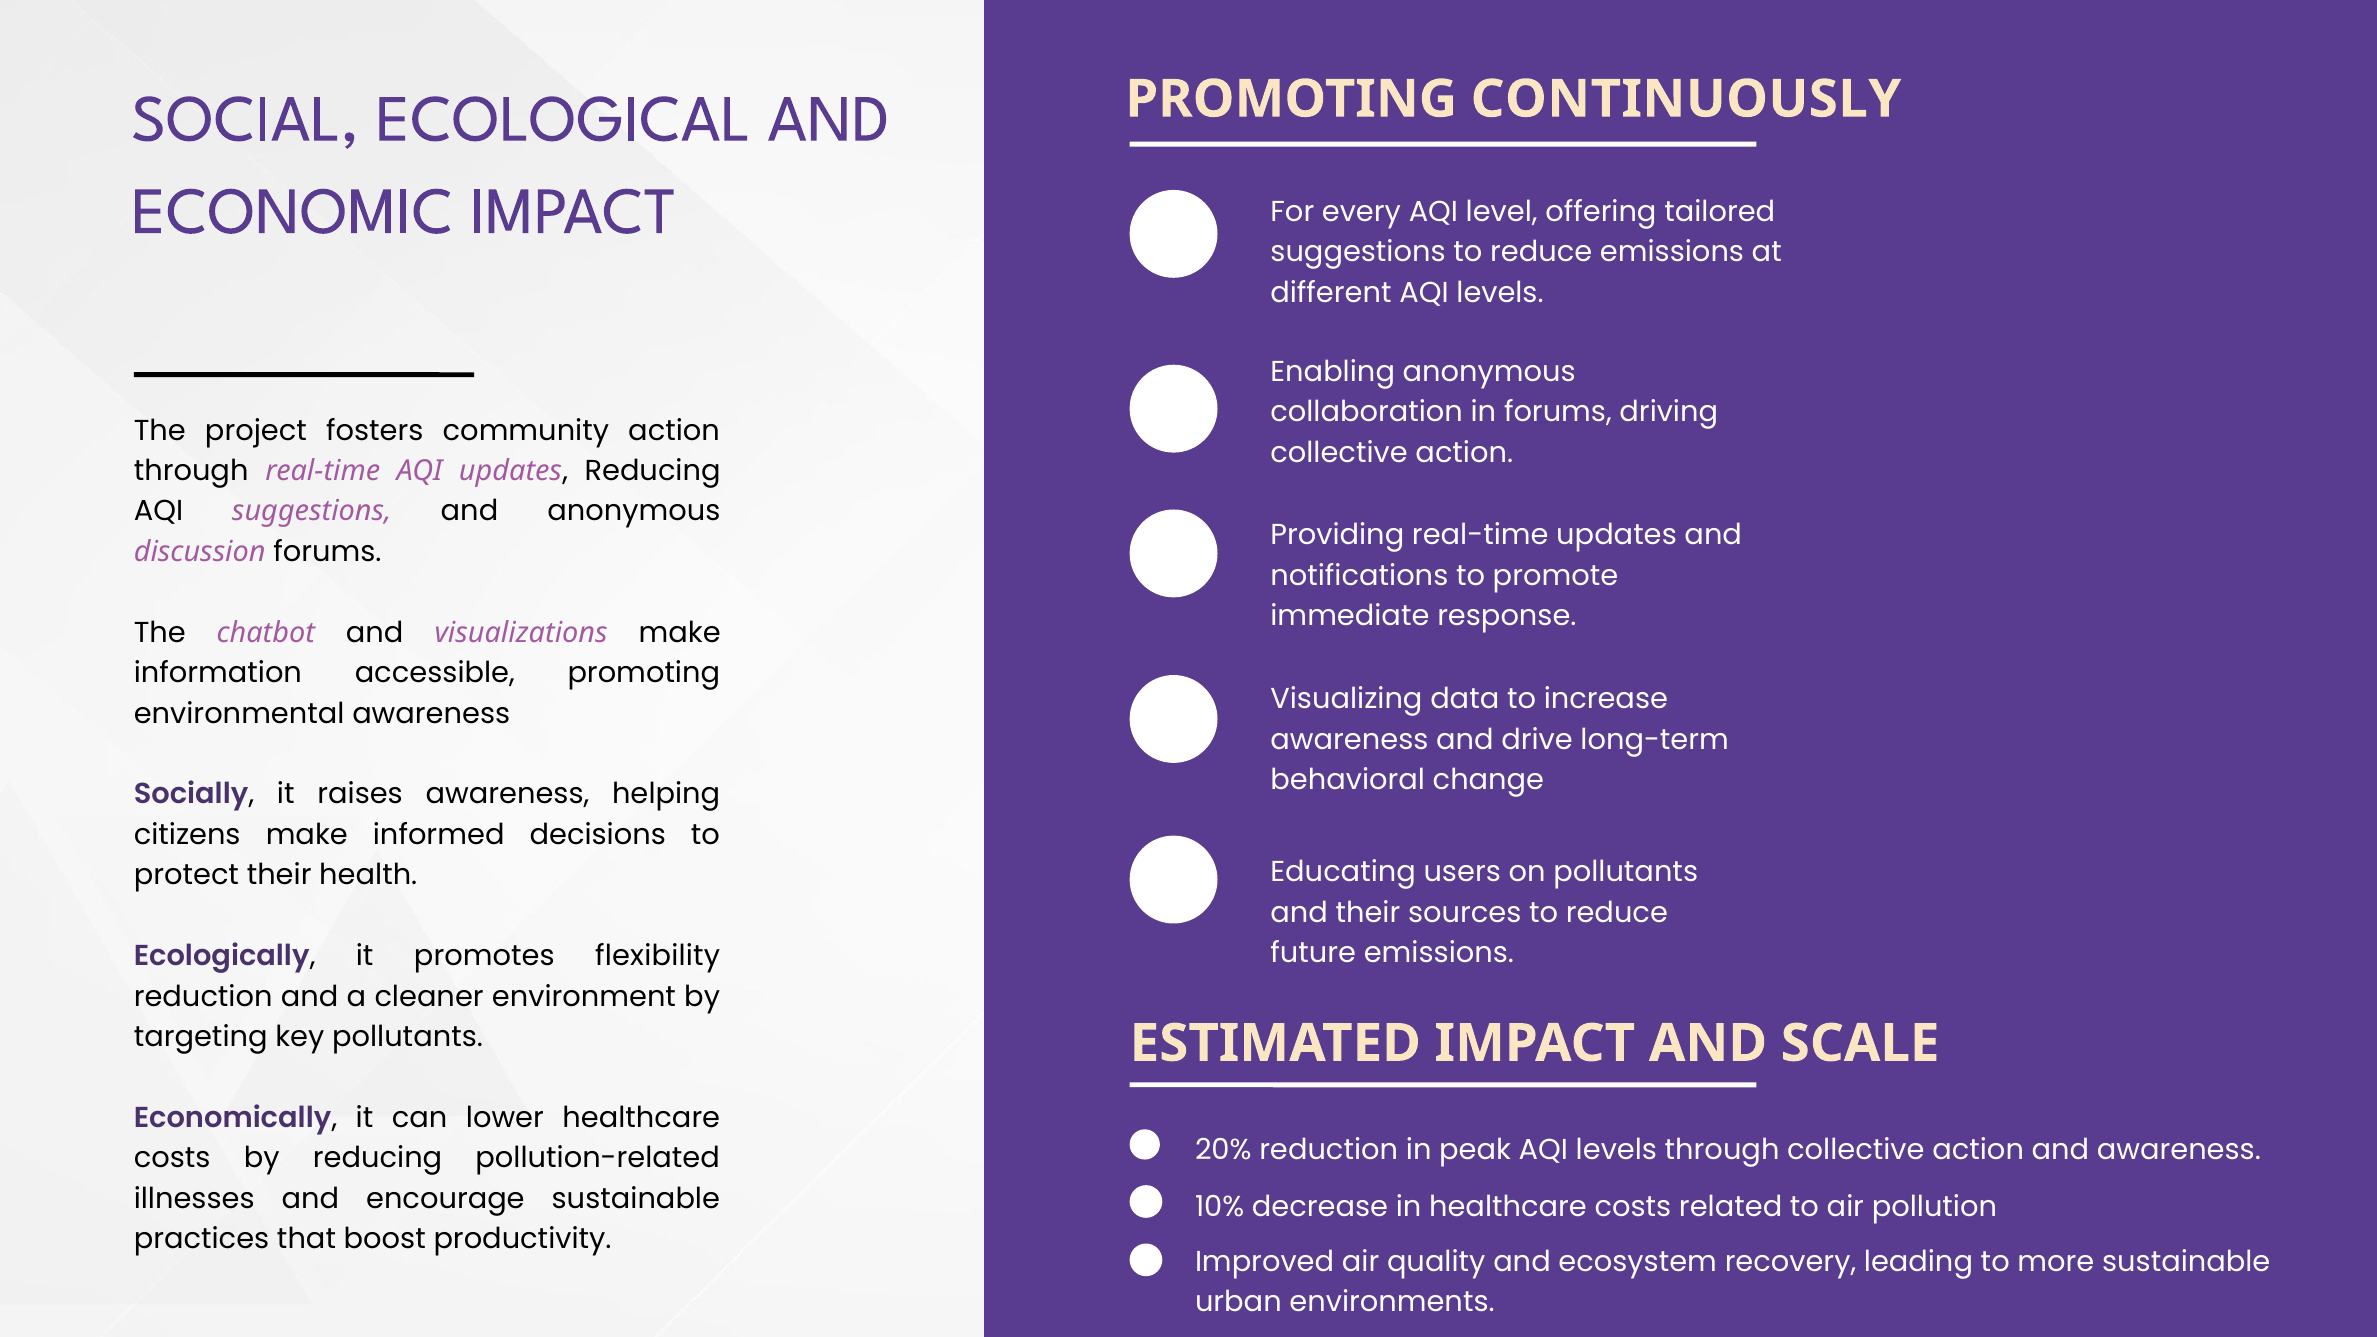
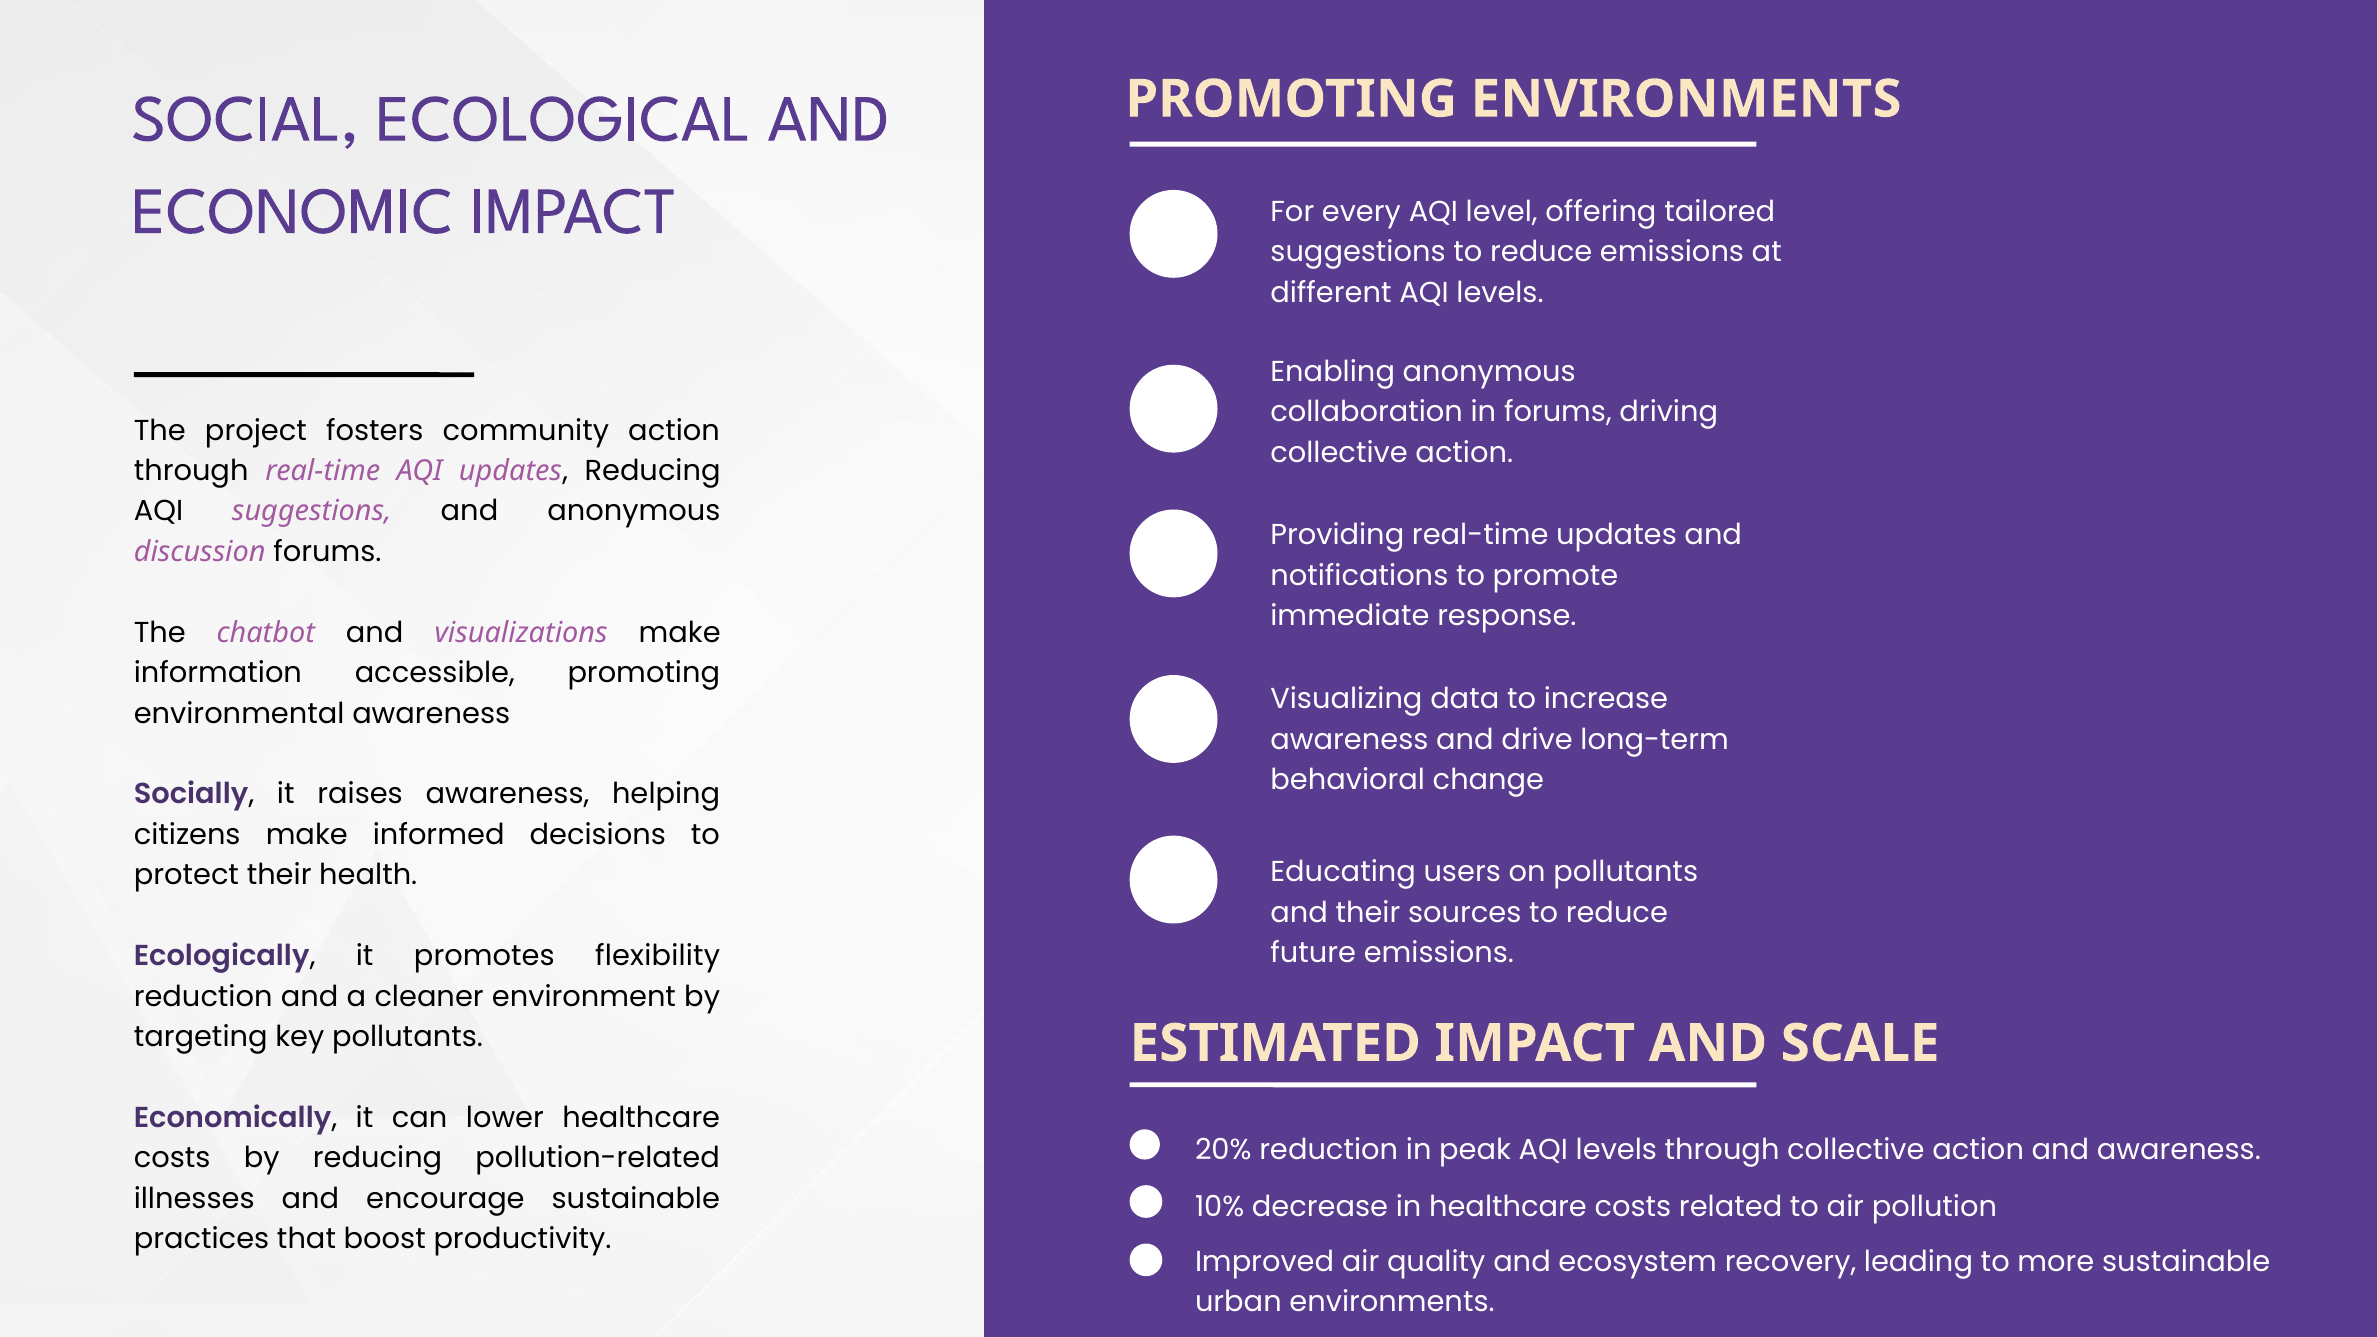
PROMOTING CONTINUOUSLY: CONTINUOUSLY -> ENVIRONMENTS (1686, 99)
